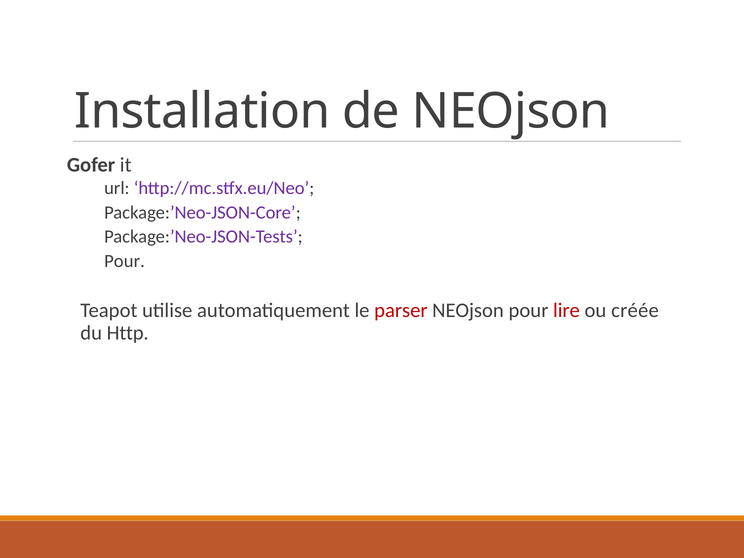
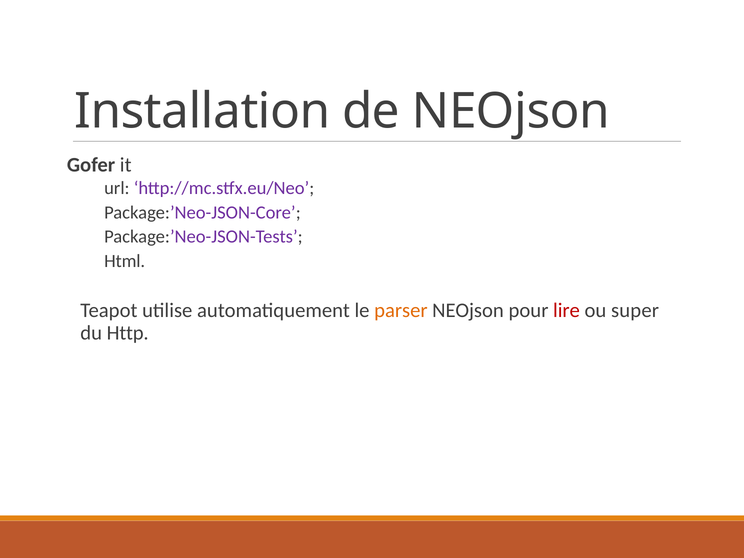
Pour: Pour -> Html (125, 261)
parser colour: red -> orange (401, 310)
créée: créée -> super (635, 310)
